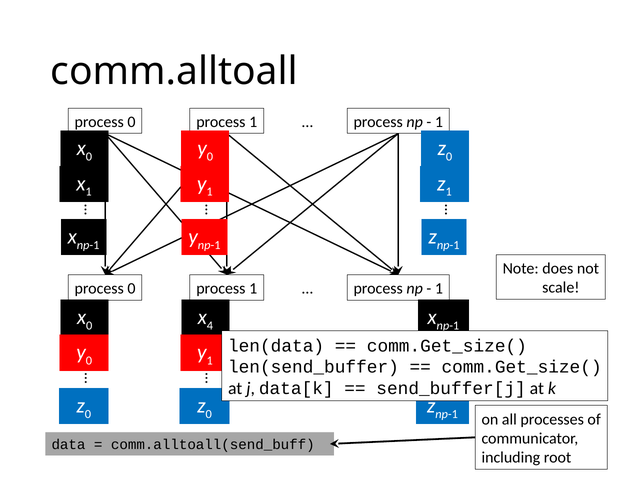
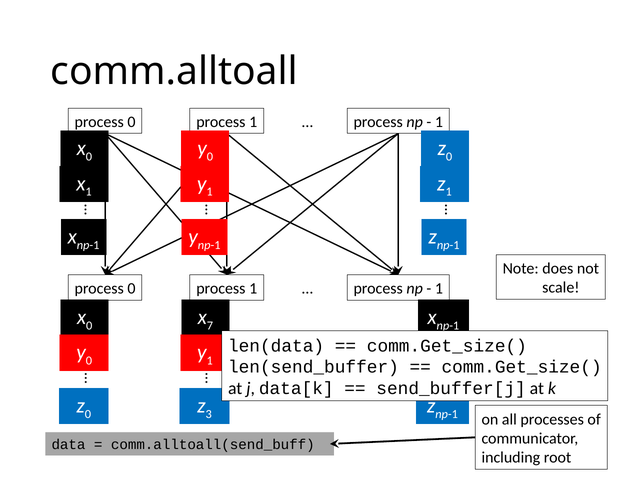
4: 4 -> 7 (210, 326)
0: 0 -> 3 (209, 414)
